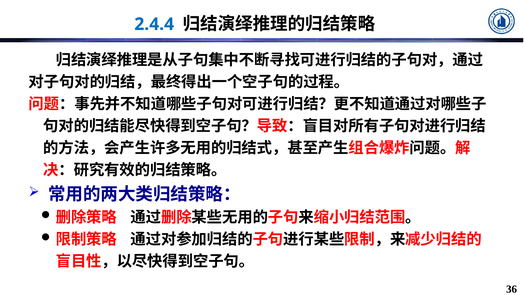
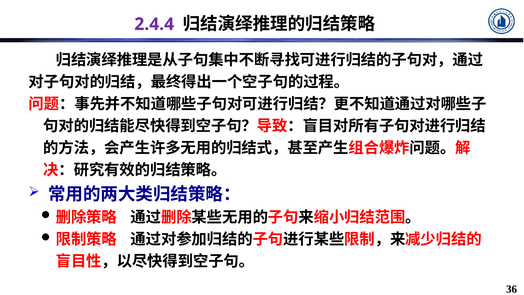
2.4.4 colour: blue -> purple (154, 24)
